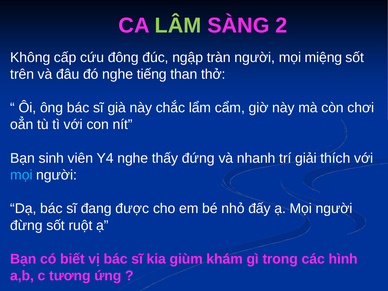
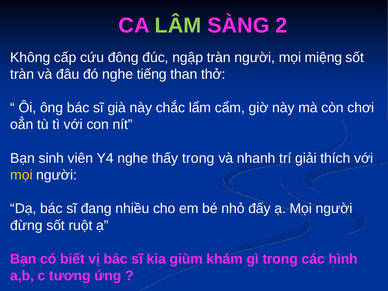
trên: trên -> tràn (22, 74)
thấy đứng: đứng -> trong (198, 158)
mọi colour: light blue -> yellow (21, 175)
được: được -> nhiều (132, 209)
